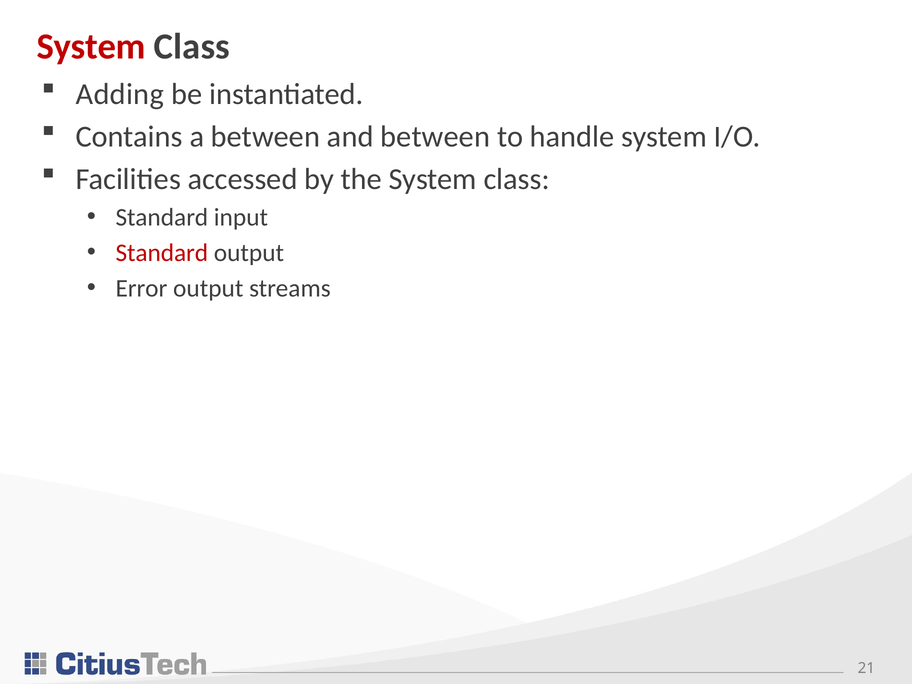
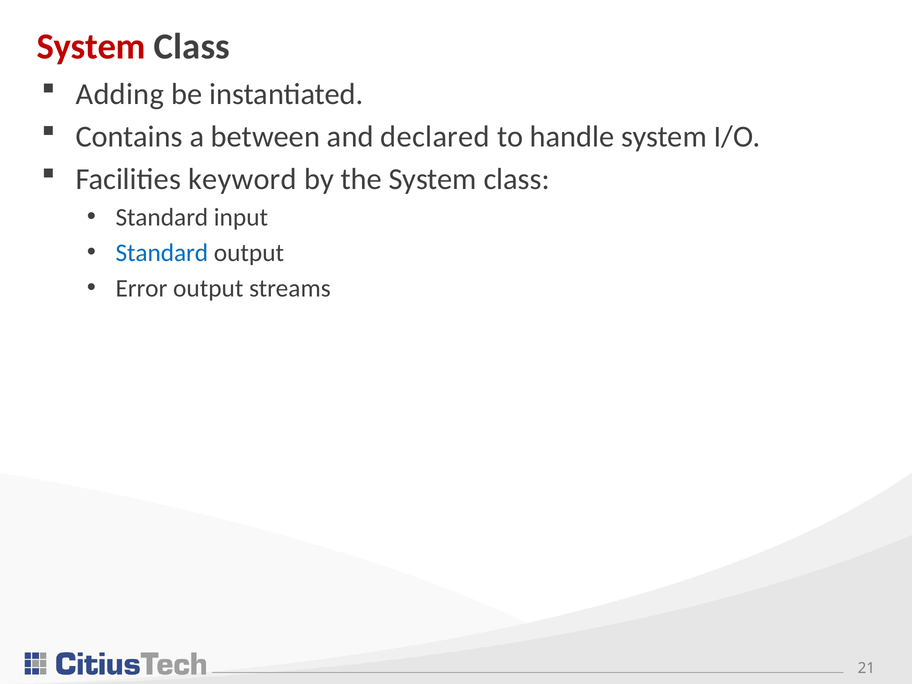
and between: between -> declared (435, 137)
accessed: accessed -> keyword (242, 179)
Standard colour: red -> blue (162, 253)
